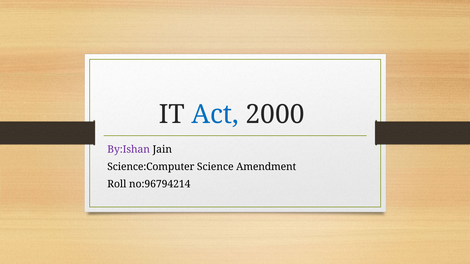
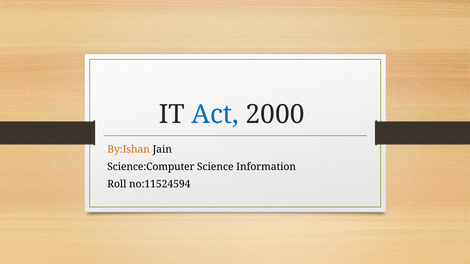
By:Ishan colour: purple -> orange (129, 150)
Amendment: Amendment -> Information (266, 167)
no:96794214: no:96794214 -> no:11524594 (160, 184)
